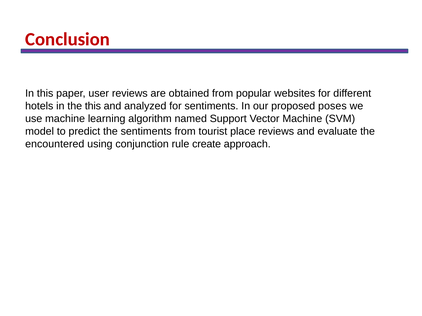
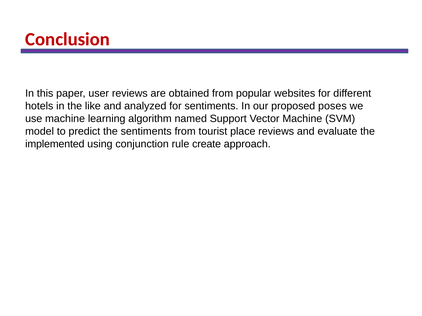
the this: this -> like (93, 106)
encountered: encountered -> implemented (55, 144)
